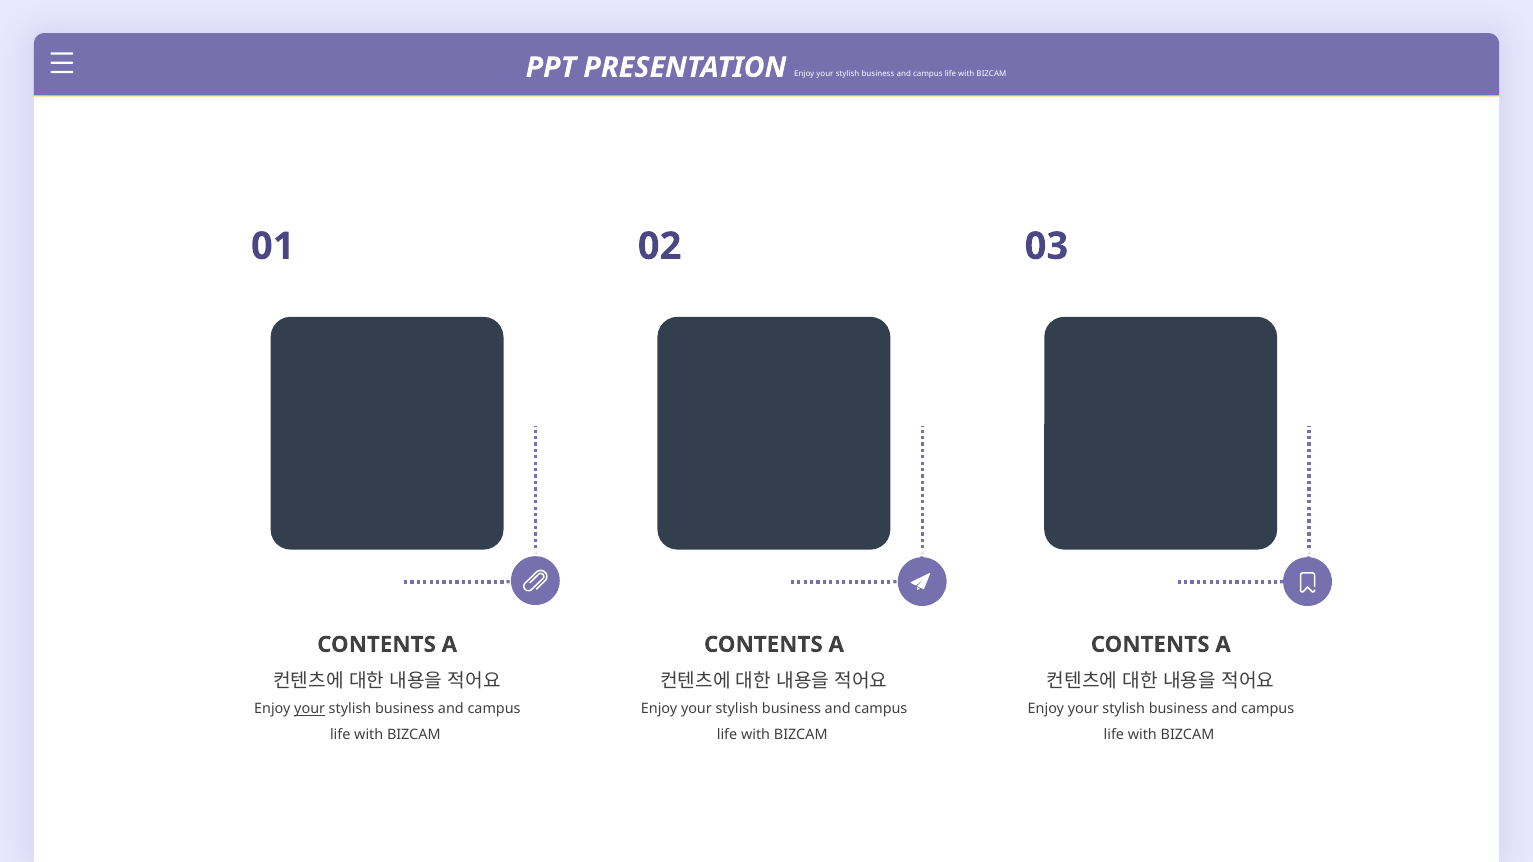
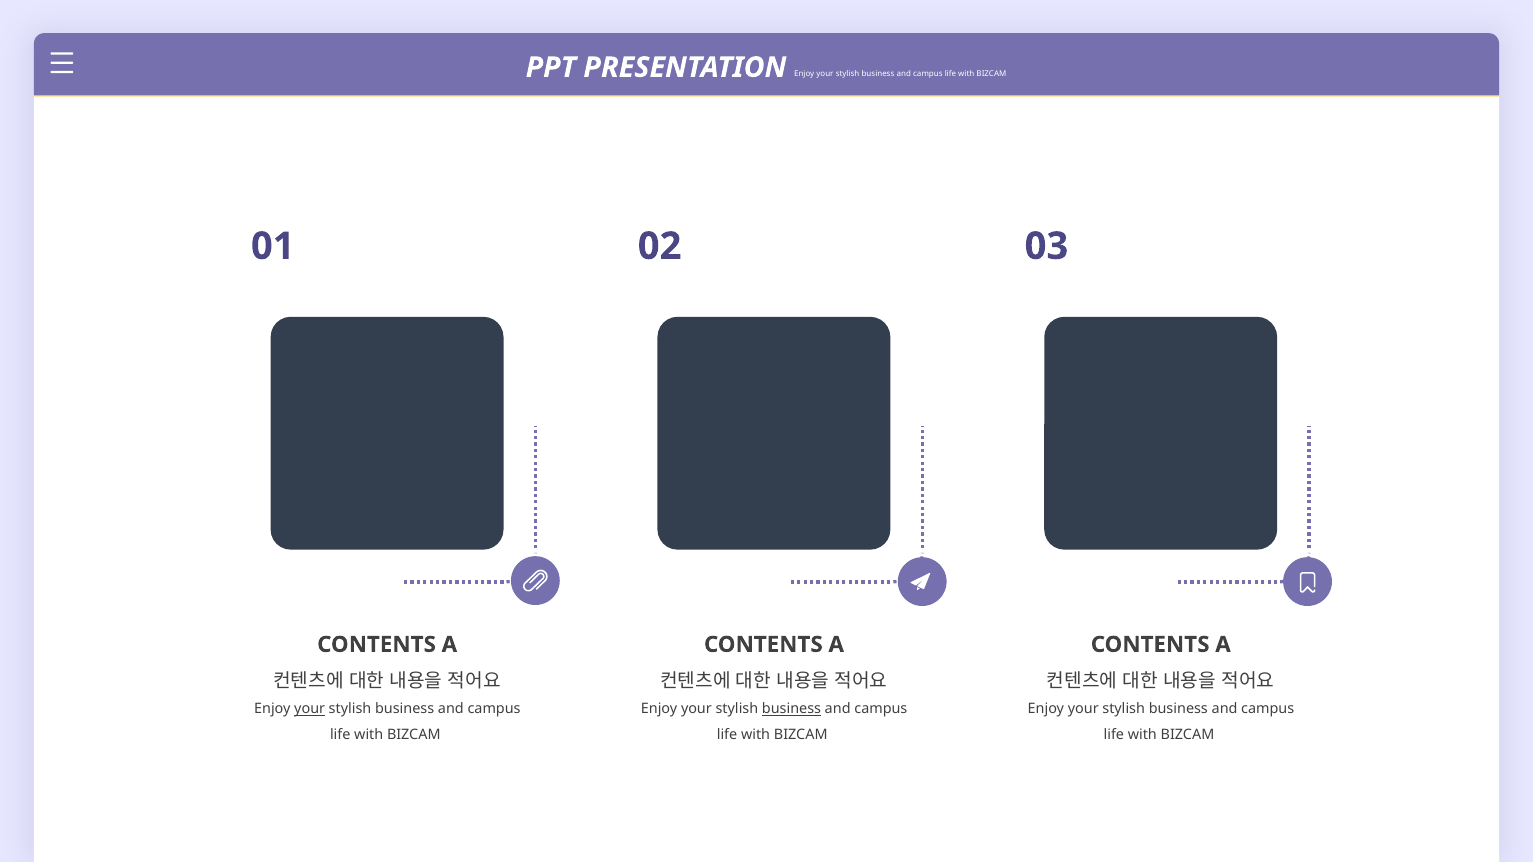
business underline: none -> present (792, 709)
